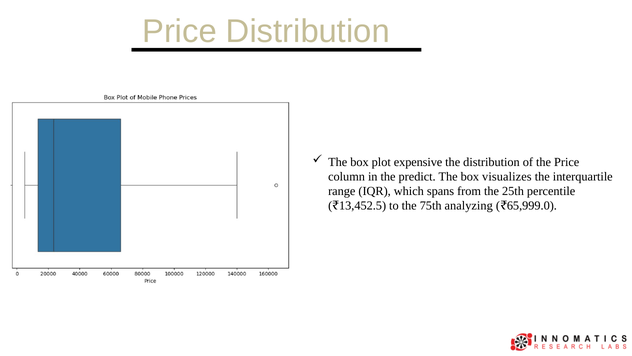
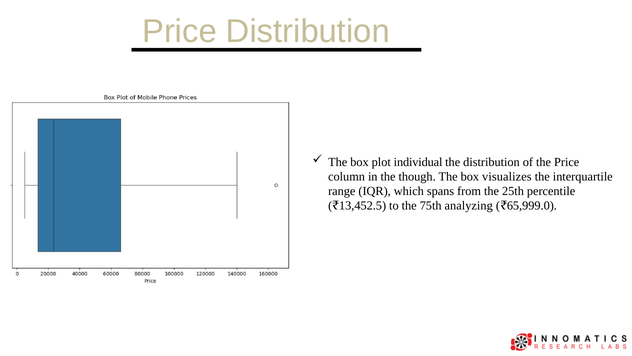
expensive: expensive -> individual (418, 162)
predict: predict -> though (417, 176)
